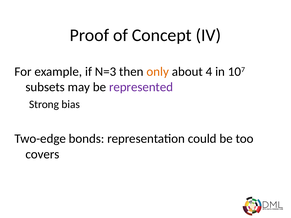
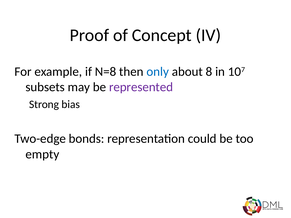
N=3: N=3 -> N=8 (106, 72)
only colour: orange -> blue (158, 72)
4: 4 -> 8 (209, 72)
covers: covers -> empty (42, 154)
